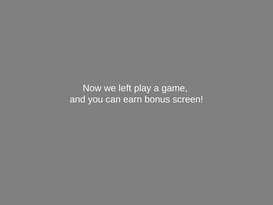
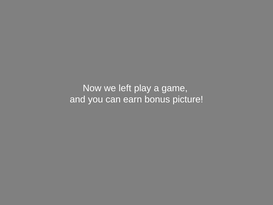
screen: screen -> picture (188, 99)
